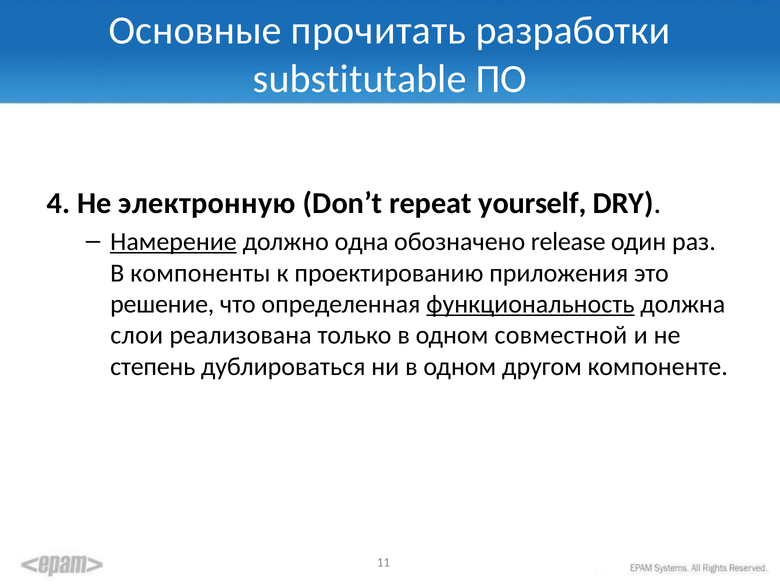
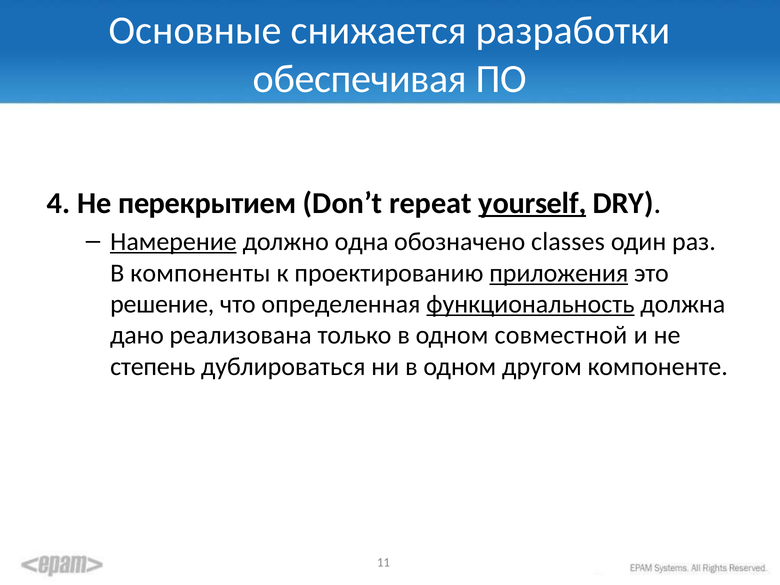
прочитать: прочитать -> снижается (379, 31)
substitutable: substitutable -> обеспечивая (360, 79)
электронную: электронную -> перекрытием (207, 203)
yourself underline: none -> present (532, 203)
release: release -> classes (568, 242)
приложения underline: none -> present (559, 273)
слои: слои -> дано (137, 335)
